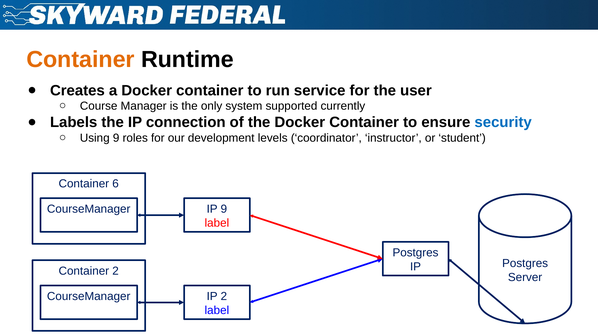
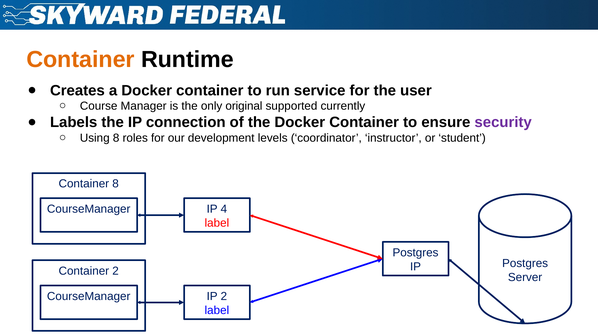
system: system -> original (244, 106)
security colour: blue -> purple (503, 122)
Using 9: 9 -> 8 (116, 138)
Container 6: 6 -> 8 (116, 184)
IP 9: 9 -> 4 (224, 209)
